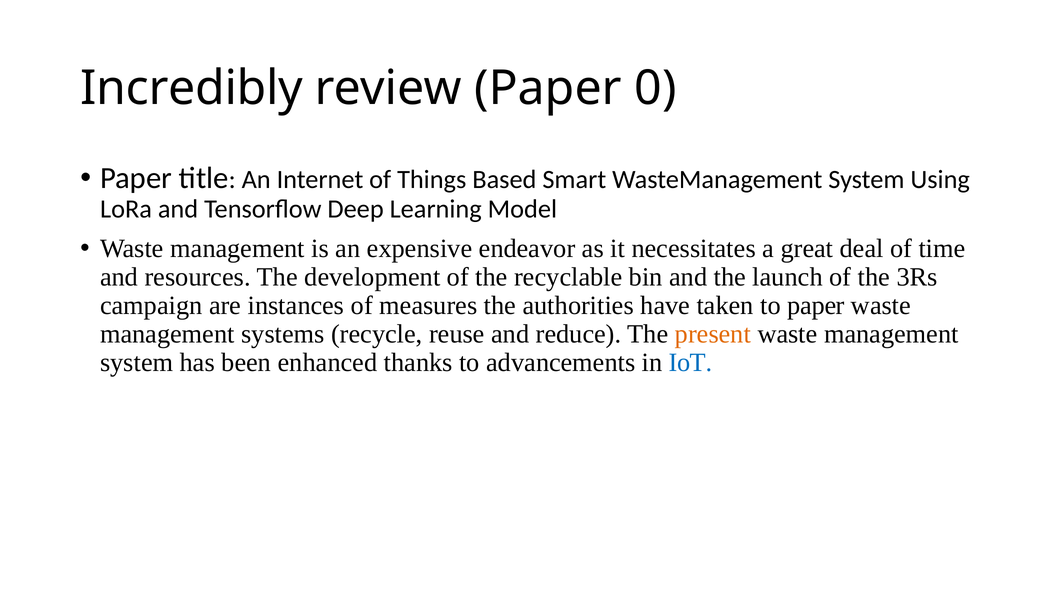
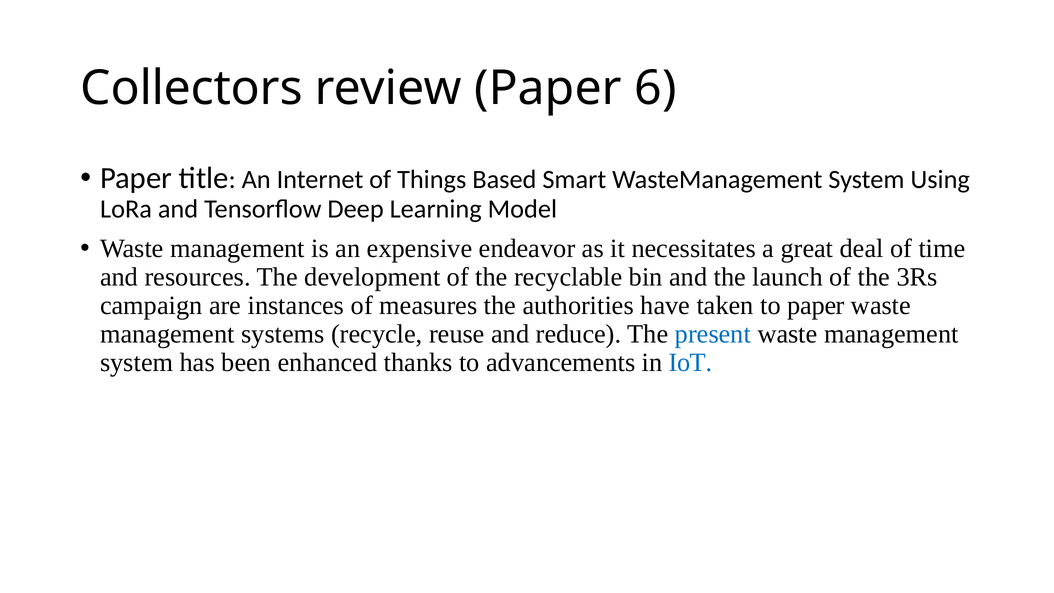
Incredibly: Incredibly -> Collectors (192, 89)
0: 0 -> 6 (655, 89)
present colour: orange -> blue (713, 334)
